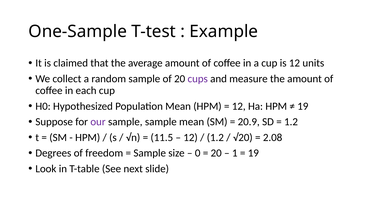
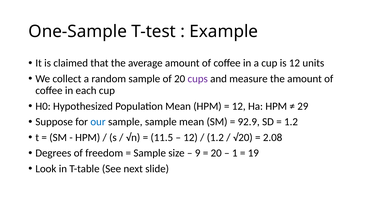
19: 19 -> 29 (303, 106)
our colour: purple -> blue (98, 122)
20.9: 20.9 -> 92.9 (249, 122)
0: 0 -> 9 (198, 153)
